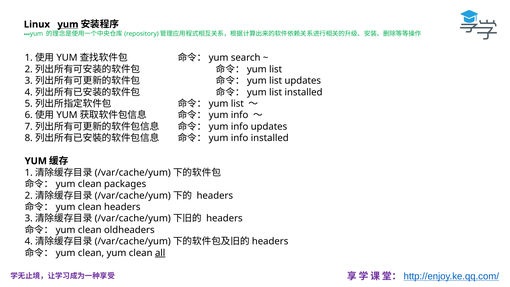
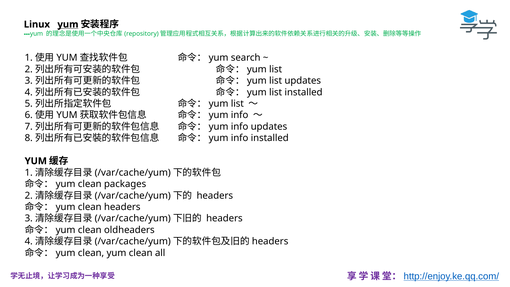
all underline: present -> none (160, 253)
